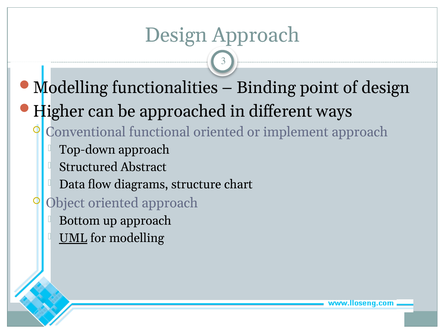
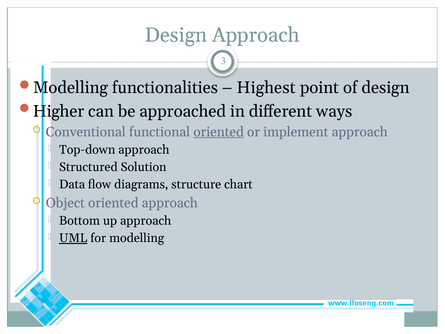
Binding: Binding -> Highest (266, 88)
oriented underline: none -> present (219, 132)
Abstract: Abstract -> Solution (144, 167)
